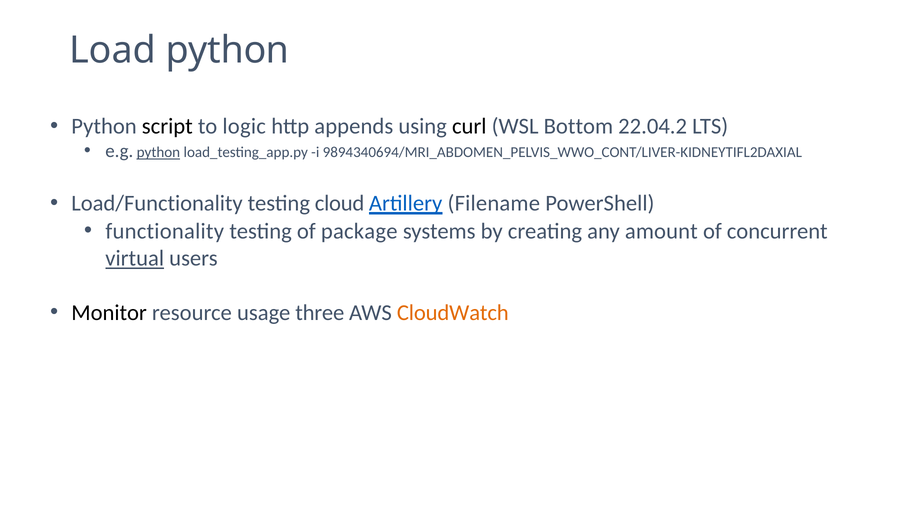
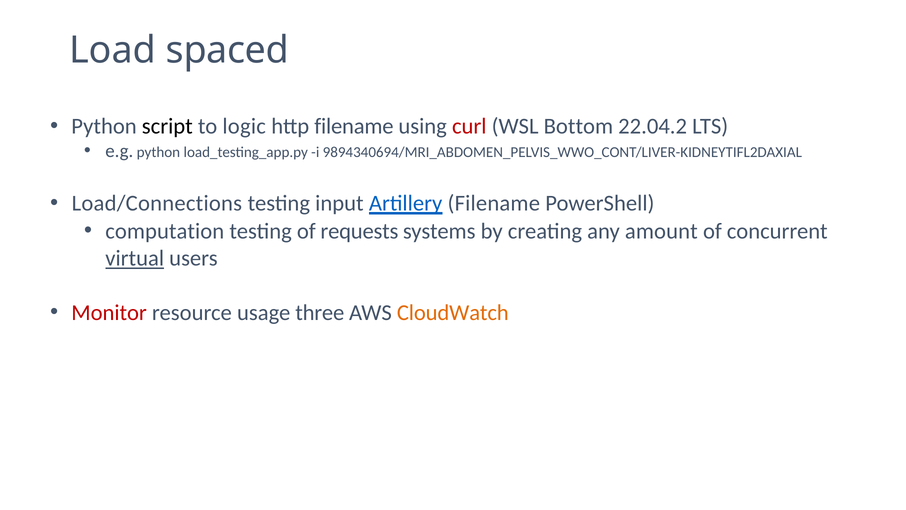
Load python: python -> spaced (227, 50)
http appends: appends -> filename (354, 126)
curl colour: black -> red (469, 126)
python underline: present -> none (158, 152)
Load/Functionality: Load/Functionality -> Load/Connections (157, 203)
cloud: cloud -> input (339, 203)
functionality: functionality -> computation (165, 231)
package: package -> requests (359, 231)
Monitor colour: black -> red (109, 312)
